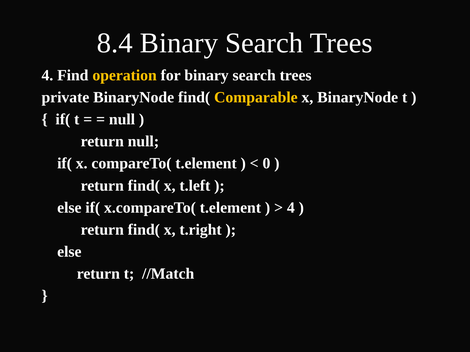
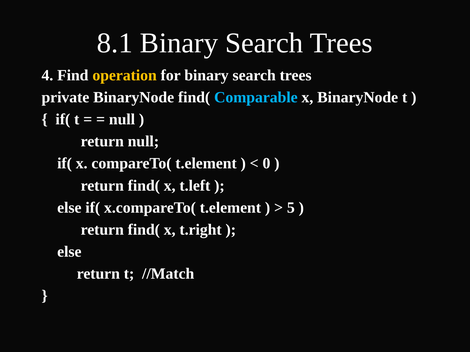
8.4: 8.4 -> 8.1 (115, 43)
Comparable colour: yellow -> light blue (256, 98)
4: 4 -> 5 (291, 208)
